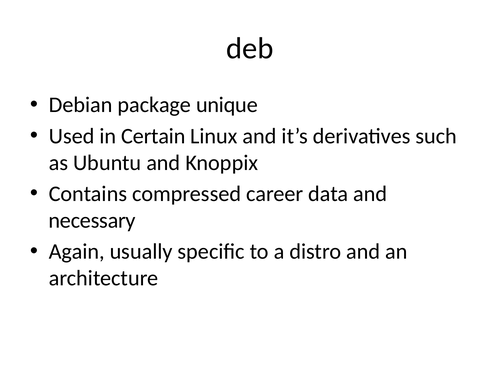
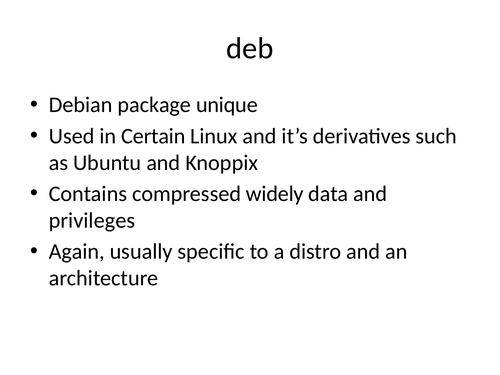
career: career -> widely (275, 194)
necessary: necessary -> privileges (92, 220)
